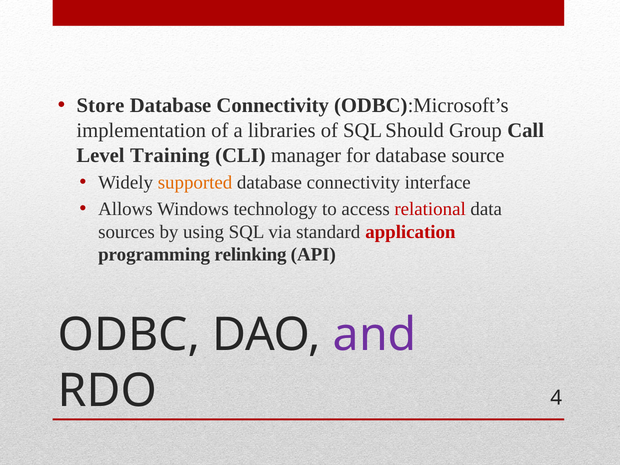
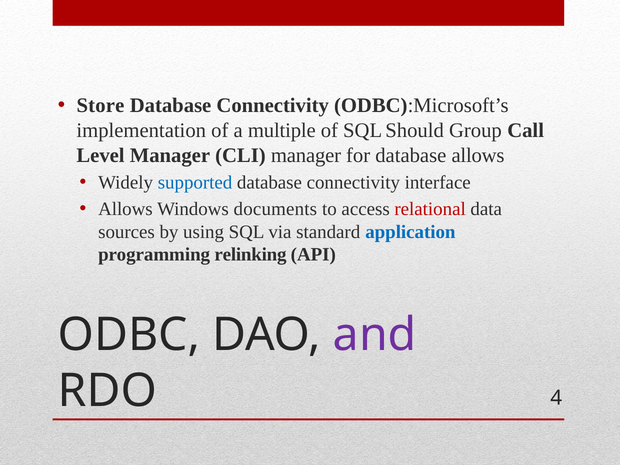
libraries: libraries -> multiple (282, 130)
Level Training: Training -> Manager (170, 155)
database source: source -> allows (478, 155)
supported colour: orange -> blue (195, 183)
technology: technology -> documents (275, 209)
application colour: red -> blue (410, 232)
